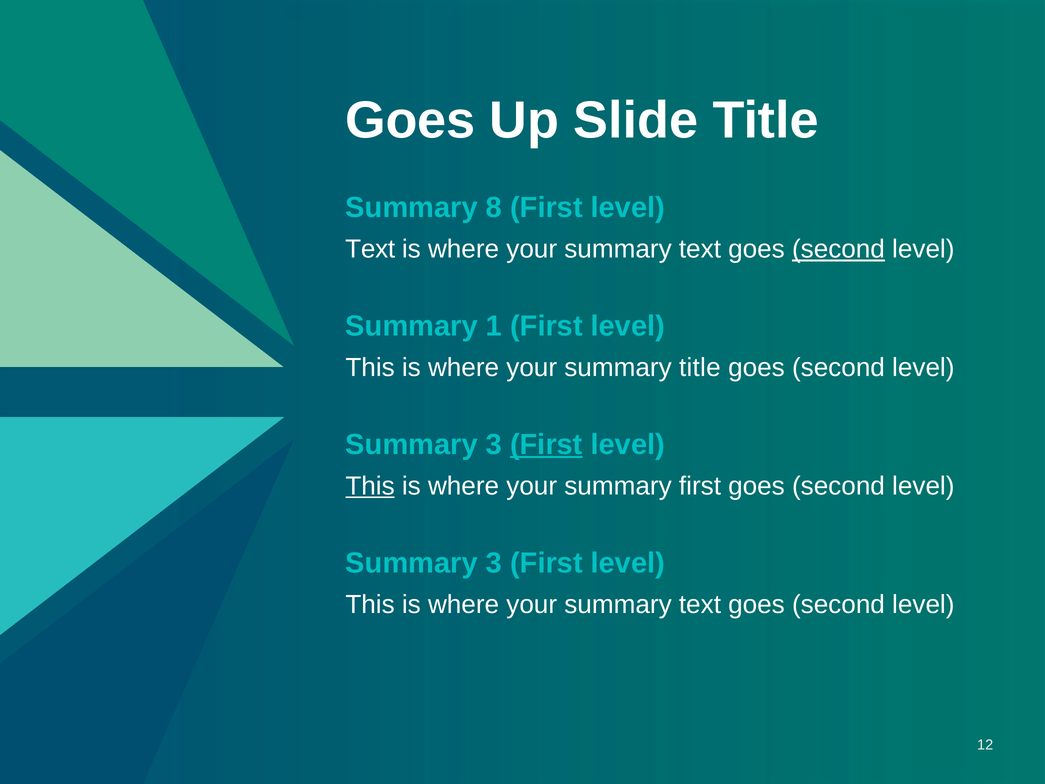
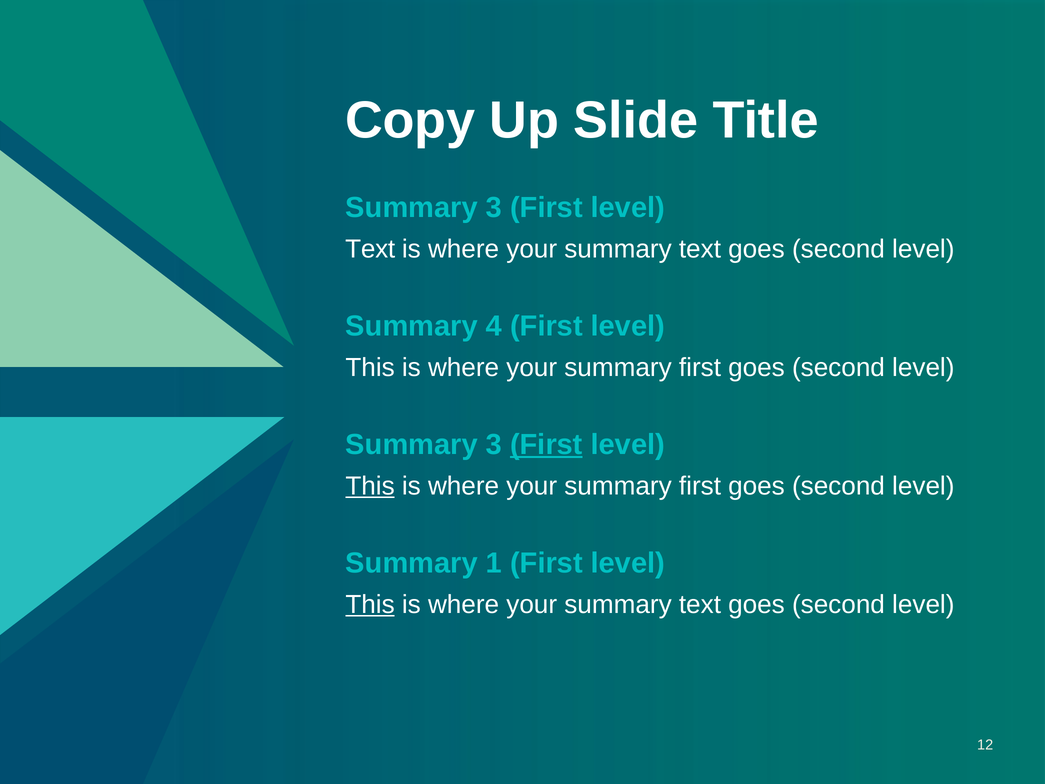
Goes: Goes -> Copy (410, 121)
8: 8 -> 3 (494, 208)
second underline: present -> none (838, 249)
1: 1 -> 4 (494, 326)
title: title -> first (700, 368)
3: 3 -> 1 (494, 563)
This underline: none -> present (370, 605)
